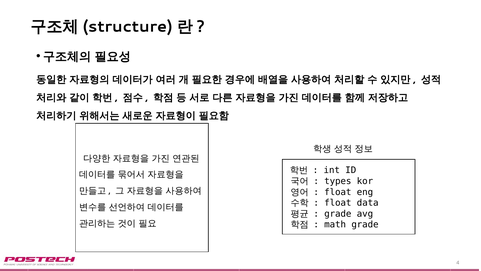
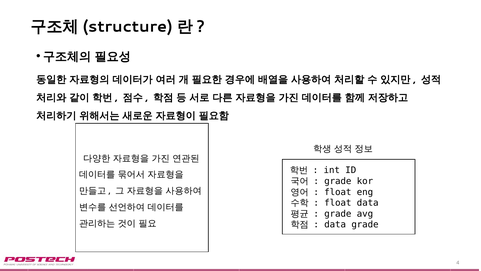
types: types -> grade (338, 181)
math: math -> data (335, 224)
